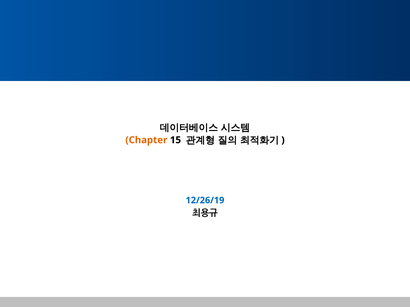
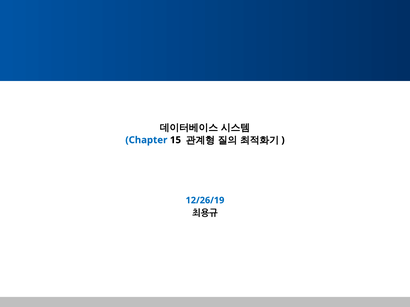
Chapter colour: orange -> blue (146, 140)
